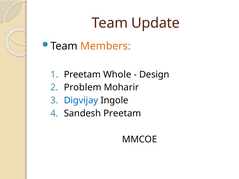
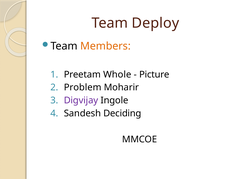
Update: Update -> Deploy (155, 23)
Design: Design -> Picture (154, 75)
Digvijay colour: blue -> purple (81, 101)
Sandesh Preetam: Preetam -> Deciding (122, 114)
